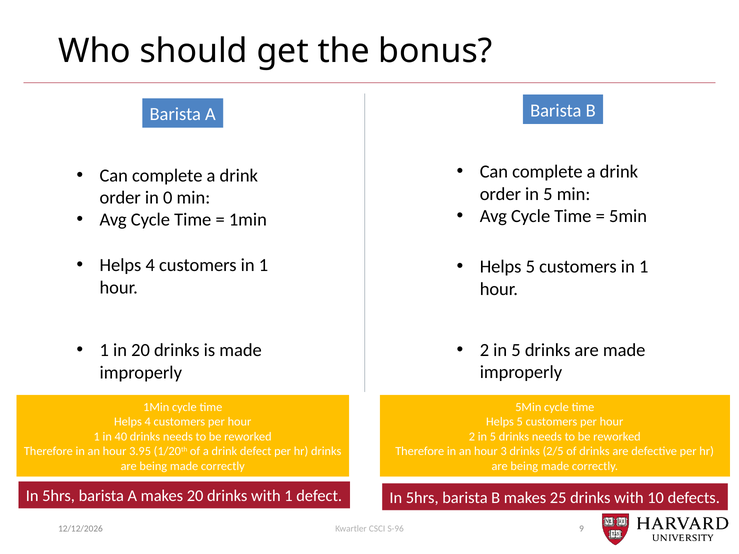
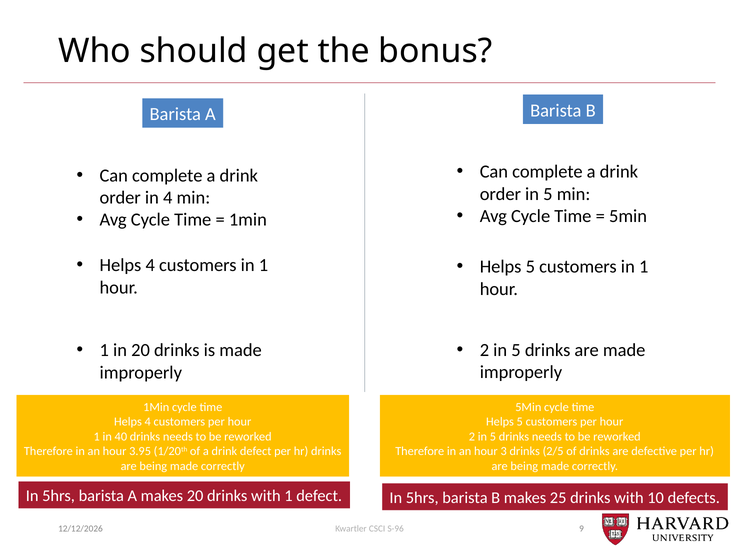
in 0: 0 -> 4 (168, 198)
